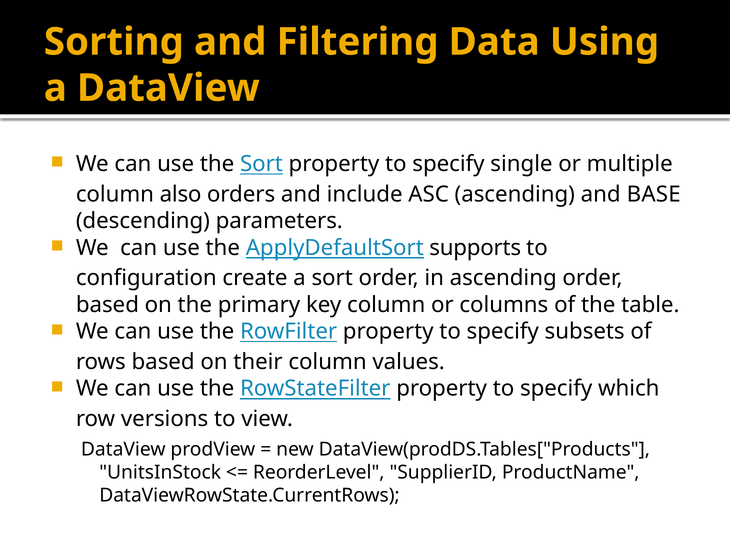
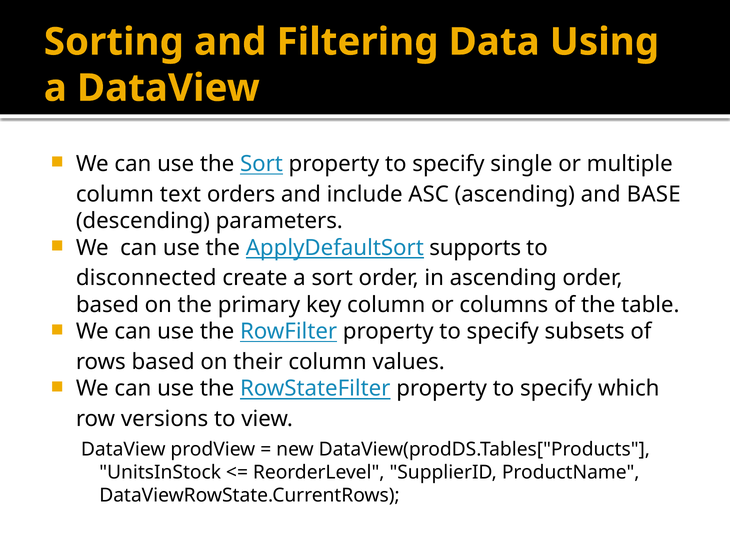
also: also -> text (180, 194)
configuration: configuration -> disconnected (146, 278)
